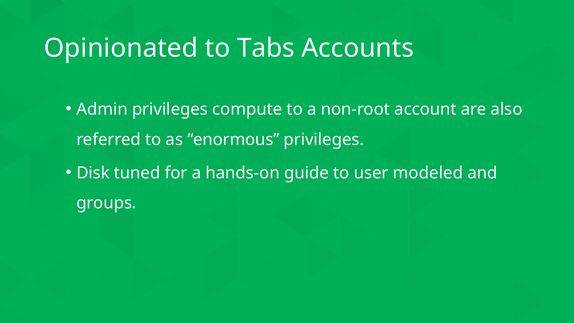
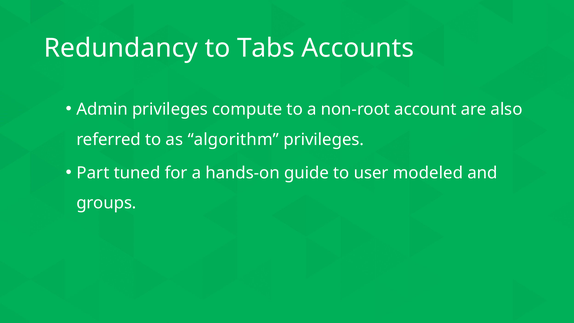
Opinionated: Opinionated -> Redundancy (121, 48)
enormous: enormous -> algorithm (233, 139)
Disk: Disk -> Part (93, 173)
